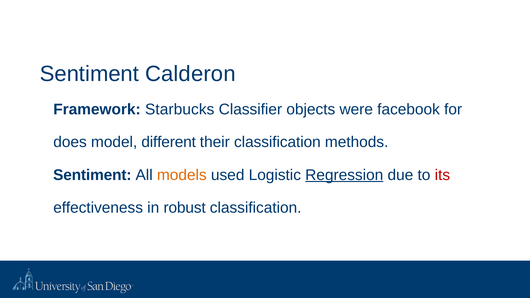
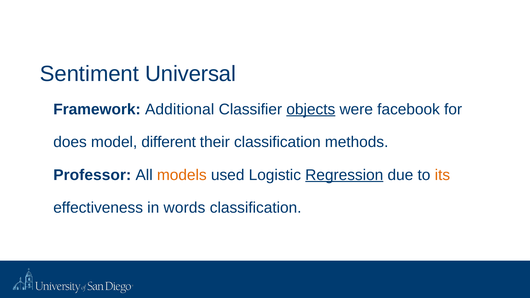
Calderon: Calderon -> Universal (191, 74)
Starbucks: Starbucks -> Additional (180, 109)
objects underline: none -> present (311, 109)
Sentiment: Sentiment -> Professor (92, 175)
its colour: red -> orange (442, 175)
robust: robust -> words (184, 208)
